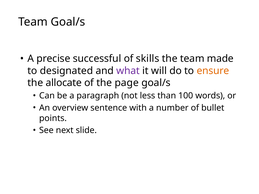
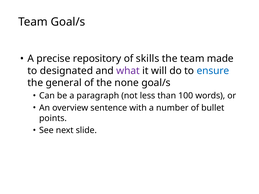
successful: successful -> repository (97, 59)
ensure colour: orange -> blue (213, 71)
allocate: allocate -> general (64, 83)
page: page -> none (127, 83)
